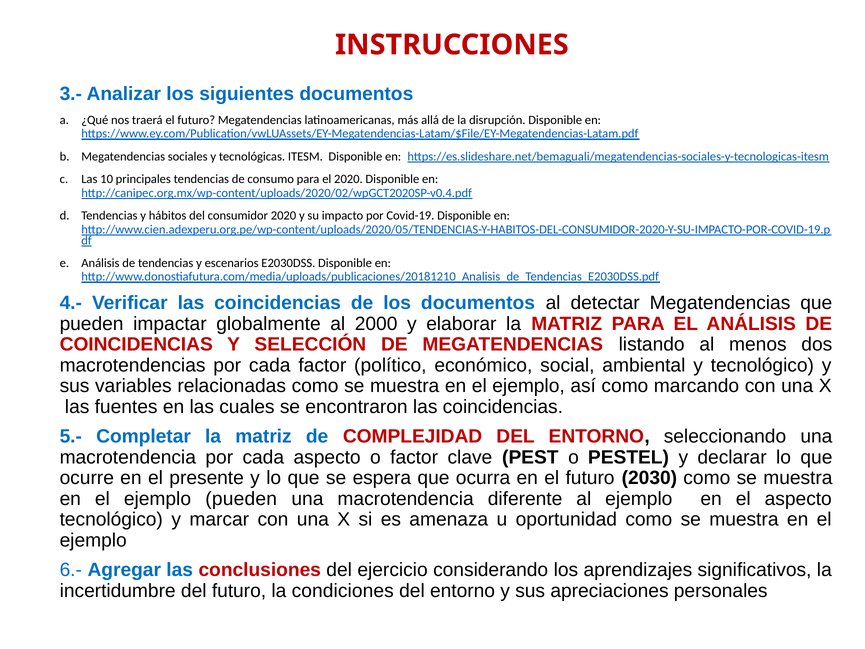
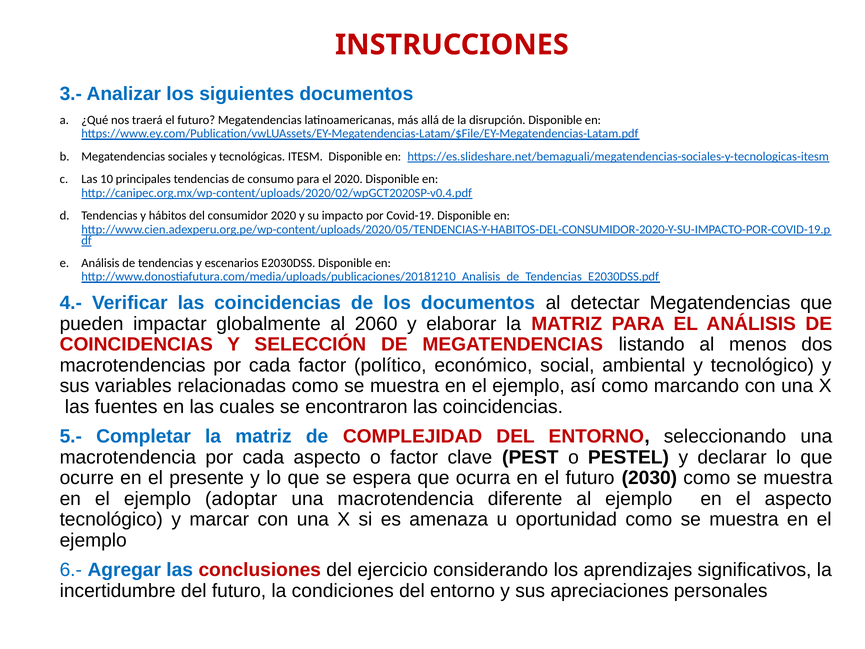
2000: 2000 -> 2060 (376, 324)
ejemplo pueden: pueden -> adoptar (241, 499)
